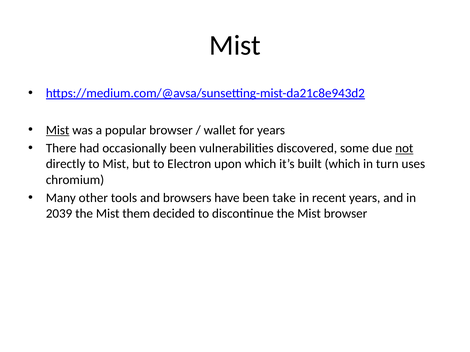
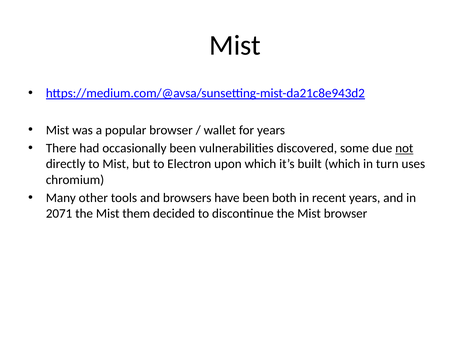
Mist underline: present -> none (58, 130)
take: take -> both (284, 198)
2039: 2039 -> 2071 (59, 214)
